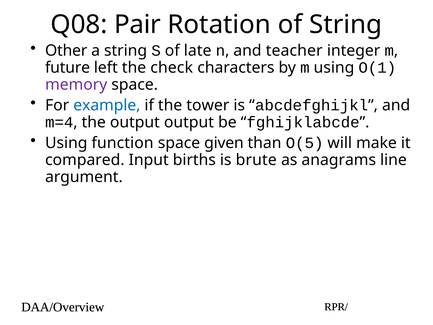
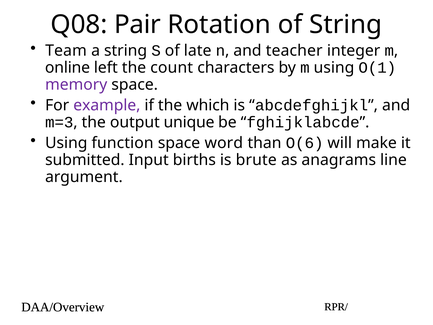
Other: Other -> Team (66, 51)
future: future -> online (68, 67)
check: check -> count (172, 67)
example colour: blue -> purple (107, 105)
tower: tower -> which (208, 105)
m=4: m=4 -> m=3 (59, 122)
output output: output -> unique (189, 122)
given: given -> word (224, 143)
O(5: O(5 -> O(6 (305, 143)
compared: compared -> submitted (85, 160)
